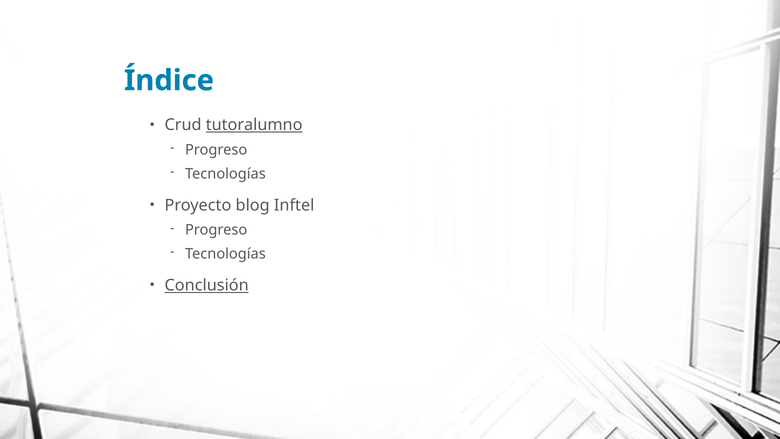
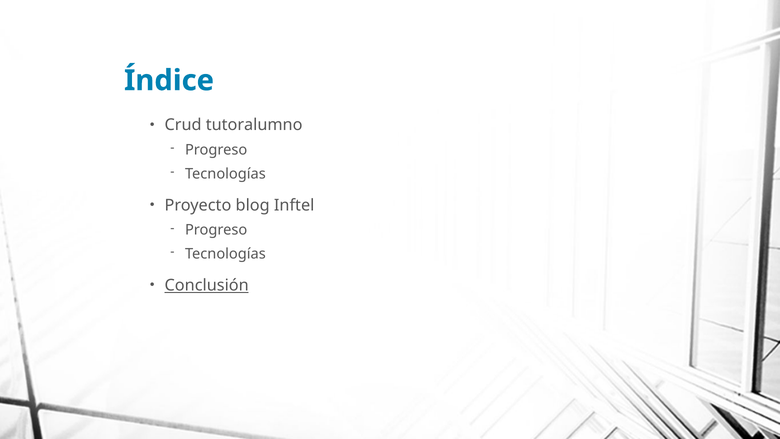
tutoralumno underline: present -> none (254, 125)
